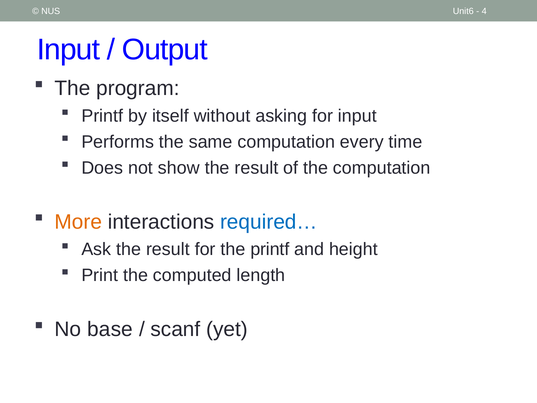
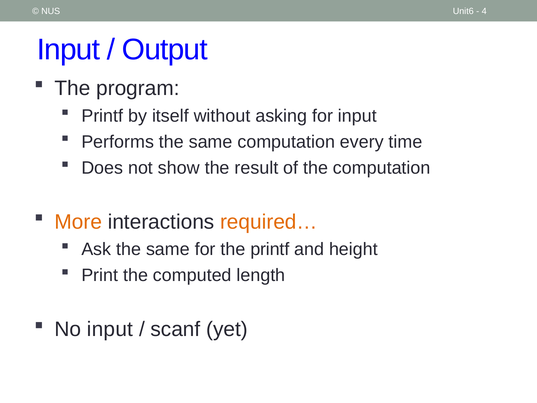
required… colour: blue -> orange (269, 222)
Ask the result: result -> same (168, 249)
No base: base -> input (110, 329)
